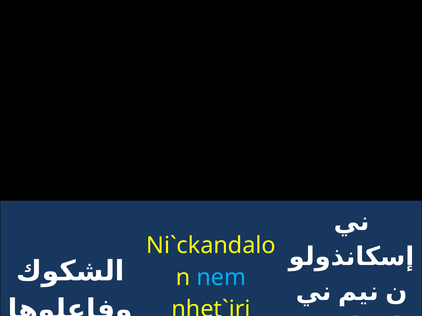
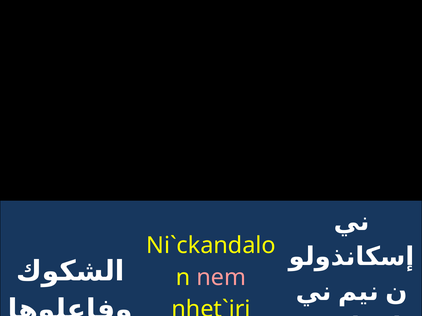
nem colour: light blue -> pink (221, 278)
